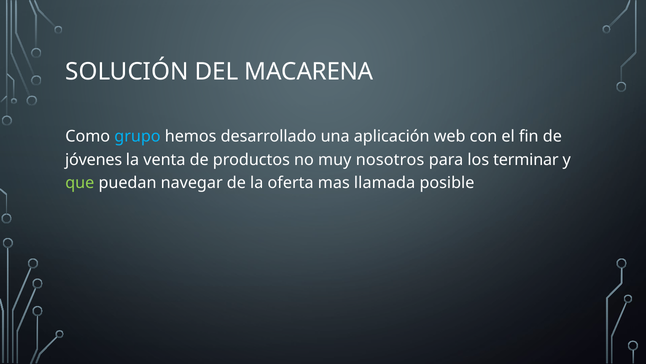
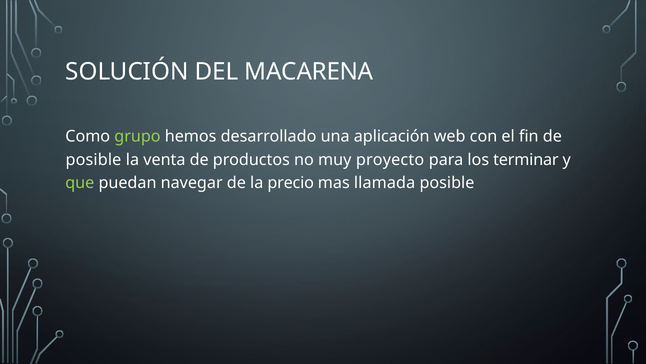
grupo colour: light blue -> light green (137, 136)
jóvenes: jóvenes -> posible (93, 160)
nosotros: nosotros -> proyecto (390, 160)
oferta: oferta -> precio (291, 183)
